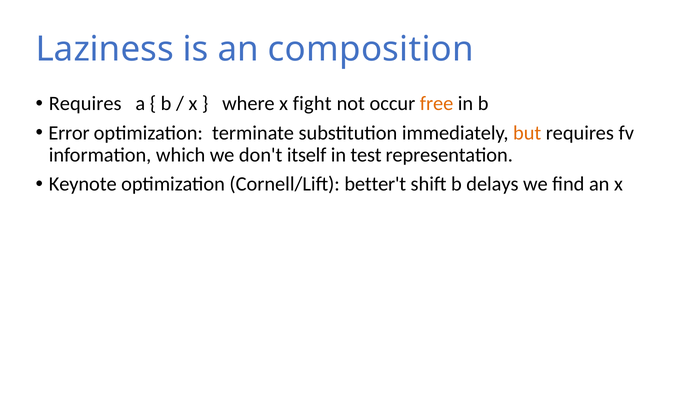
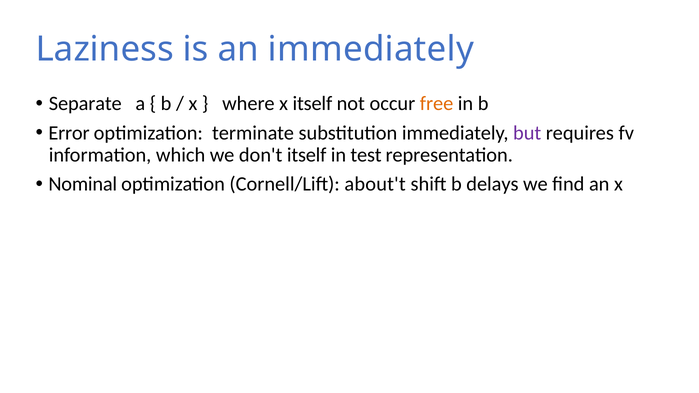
an composition: composition -> immediately (371, 49)
Requires: Requires -> Separate (85, 104)
x fight: fight -> itself (312, 104)
but colour: orange -> purple (527, 133)
Keynote: Keynote -> Nominal (83, 184)
better't: better't -> about't (375, 184)
